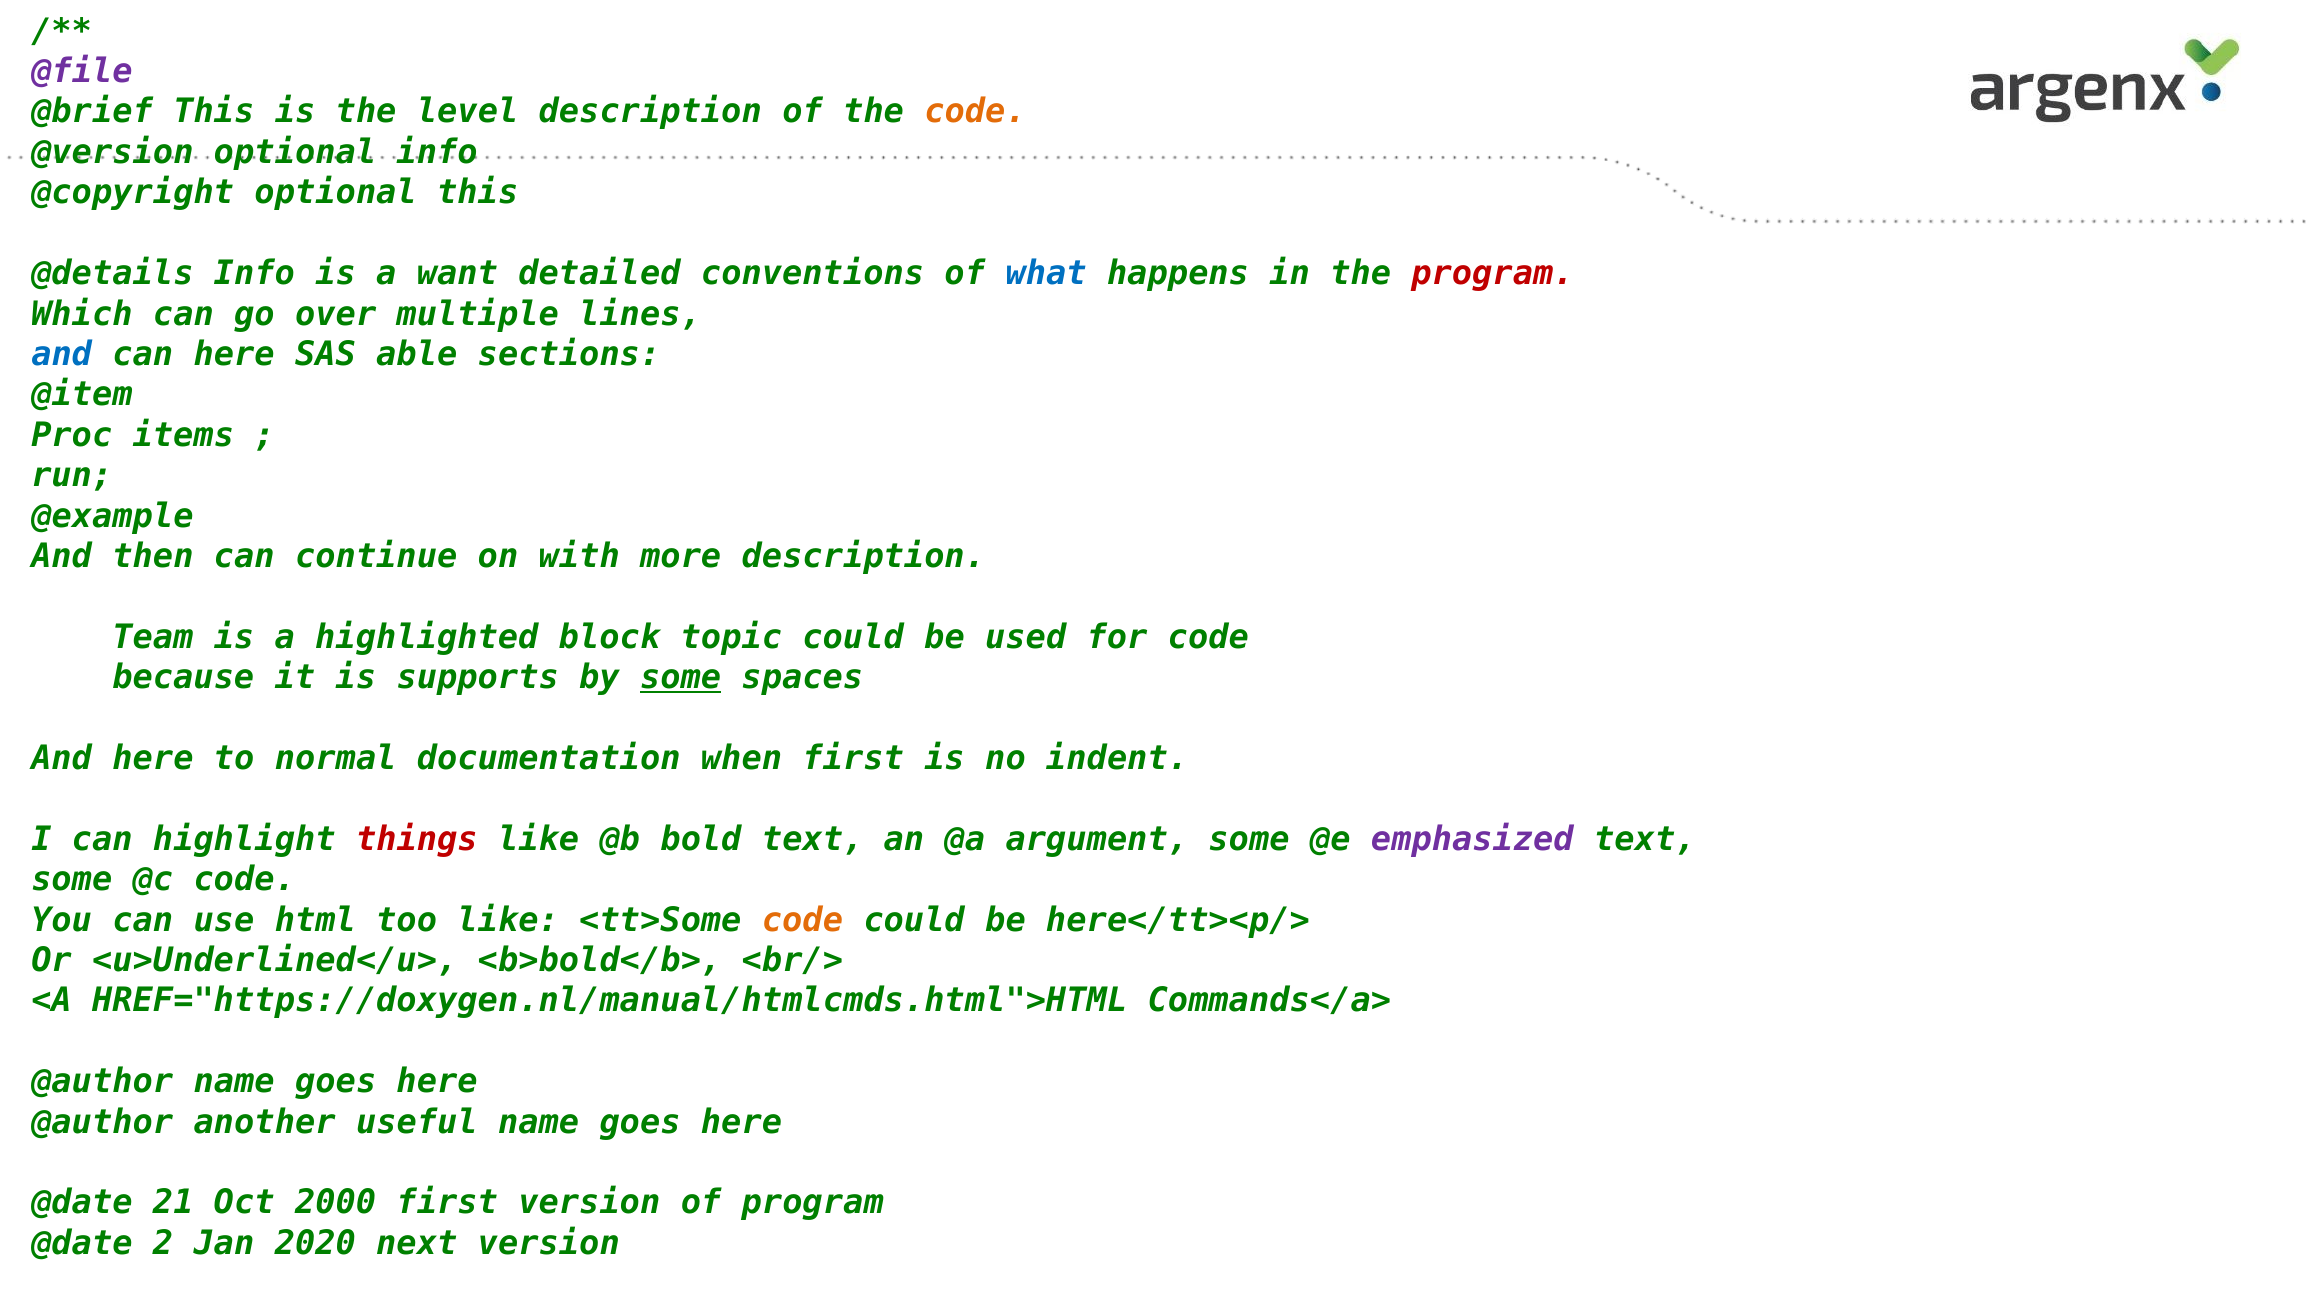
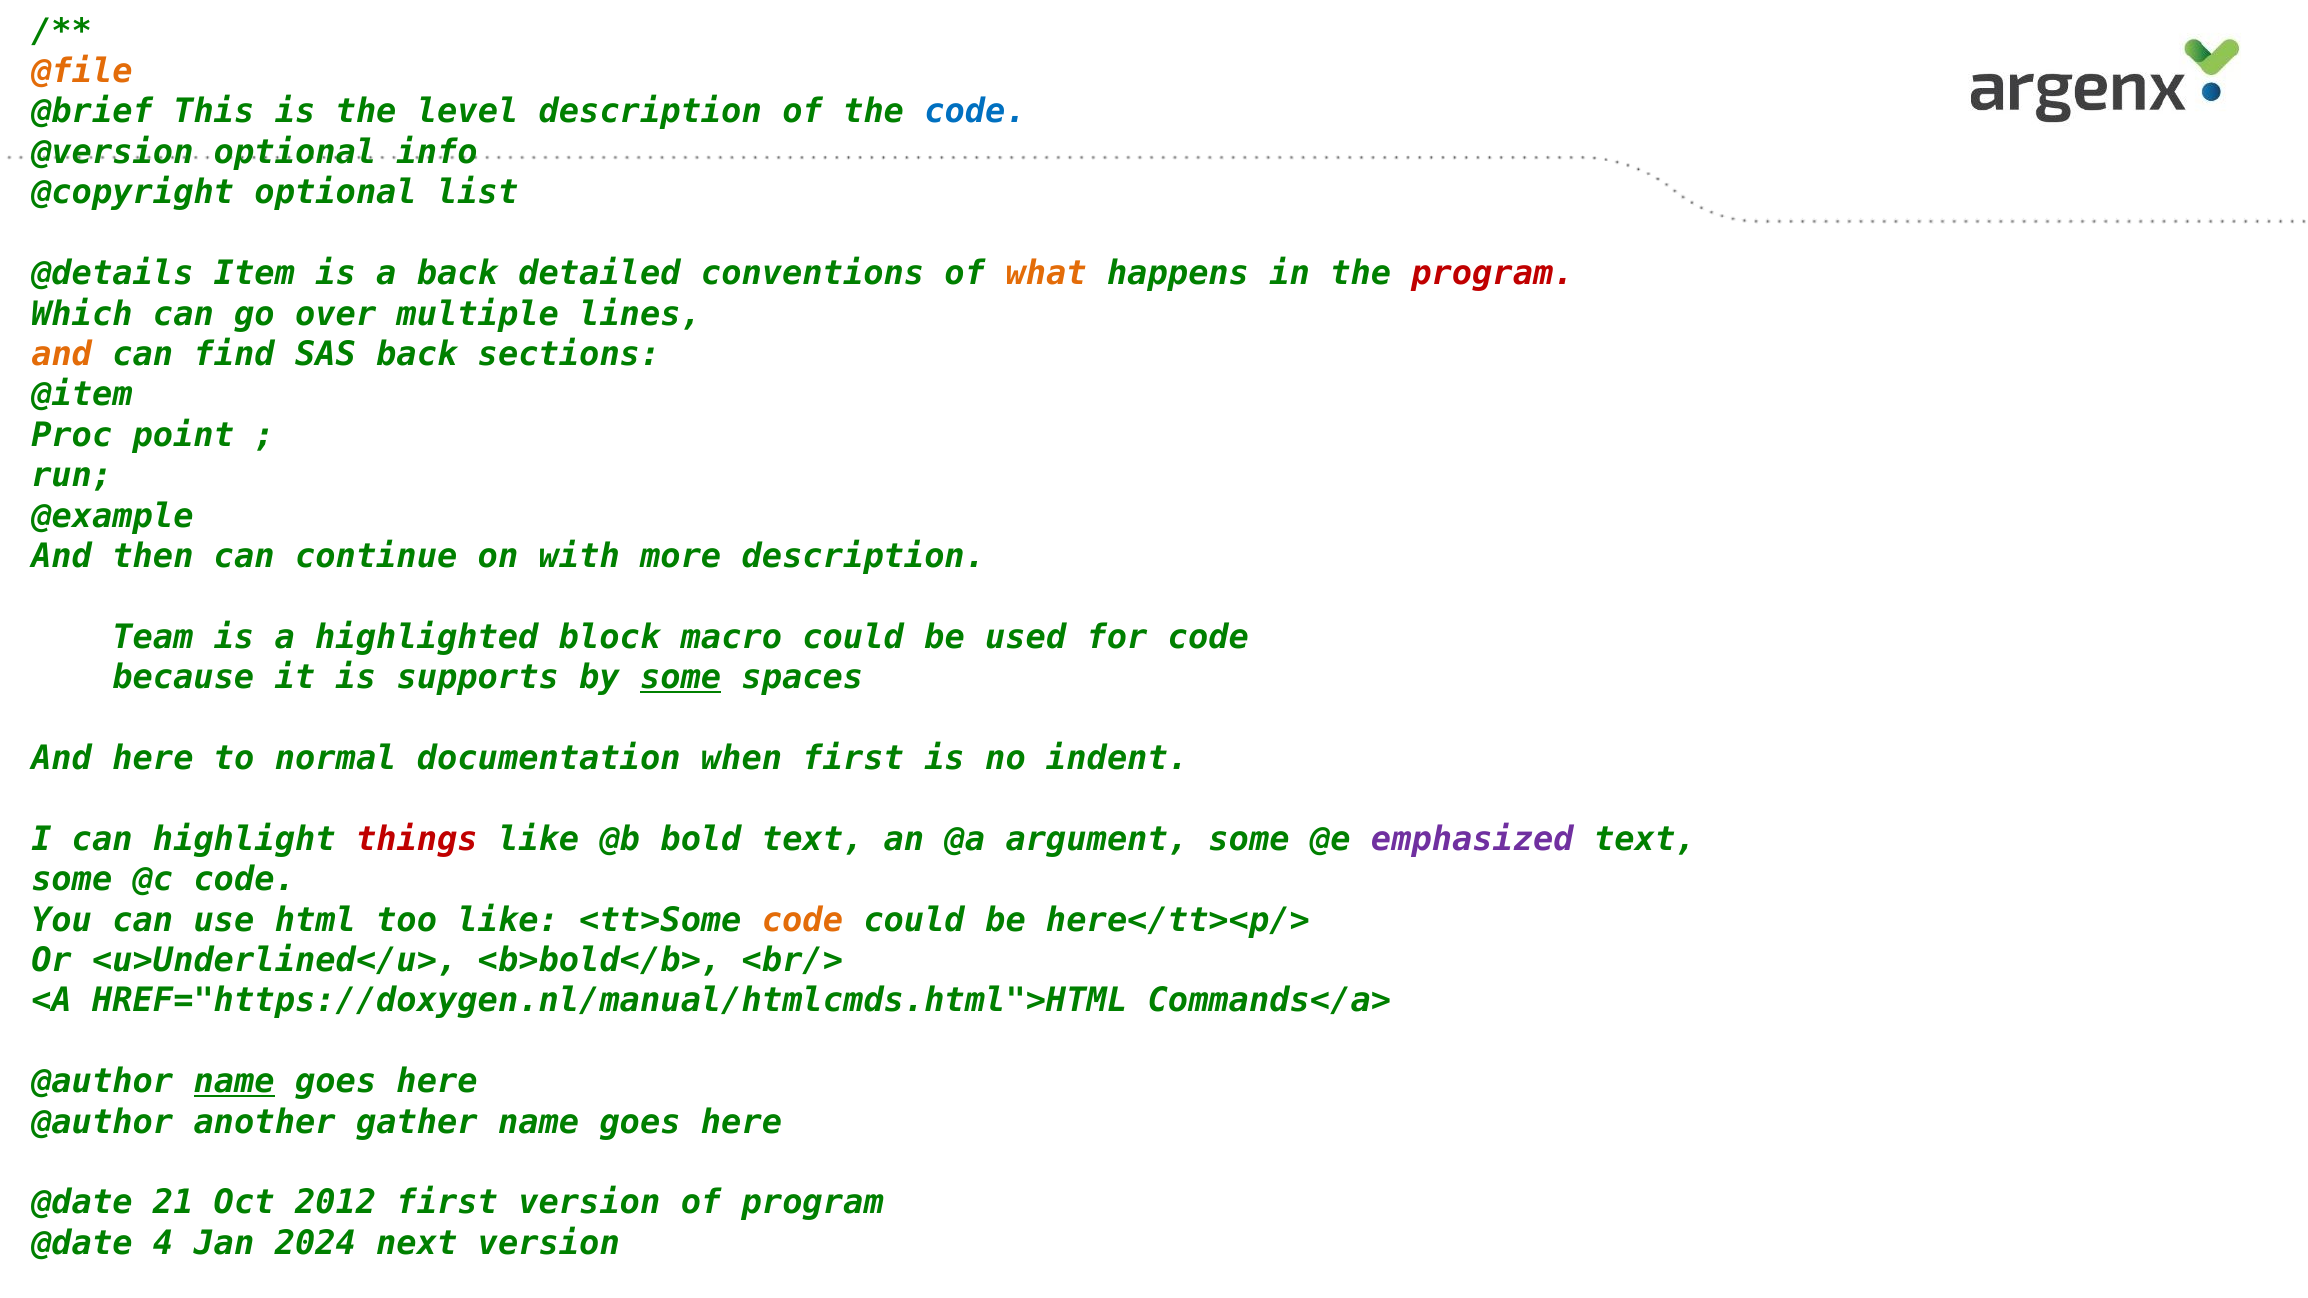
@file colour: purple -> orange (82, 71)
code colour: orange -> blue (975, 112)
optional this: this -> list (478, 193)
@details Info: Info -> Item (254, 274)
a want: want -> back (457, 274)
what colour: blue -> orange (1046, 274)
and colour: blue -> orange (62, 354)
can here: here -> find (234, 354)
SAS able: able -> back (417, 354)
Proc items: items -> point (183, 435)
block topic: topic -> macro (731, 637)
name underline: none -> present (234, 1082)
another useful: useful -> gather (417, 1122)
2000: 2000 -> 2012 (336, 1203)
2: 2 -> 4 (163, 1243)
2020: 2020 -> 2024 (315, 1243)
